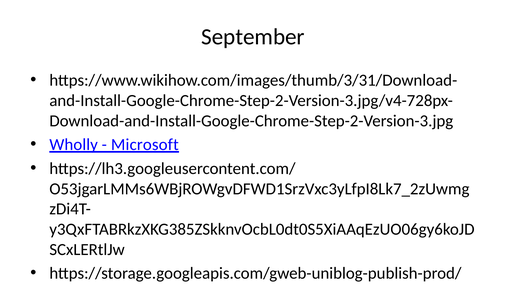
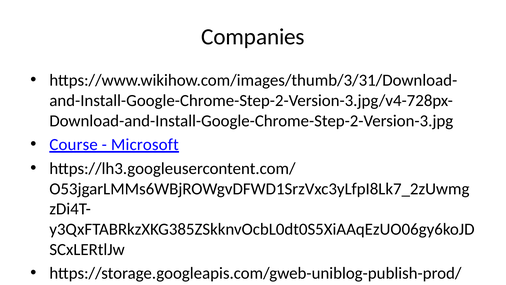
September: September -> Companies (253, 37)
Wholly: Wholly -> Course (74, 144)
